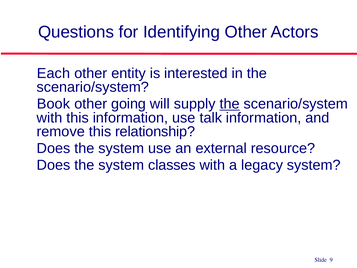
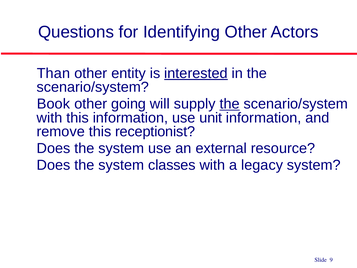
Each: Each -> Than (53, 73)
interested underline: none -> present (196, 73)
talk: talk -> unit (211, 118)
relationship: relationship -> receptionist (155, 132)
